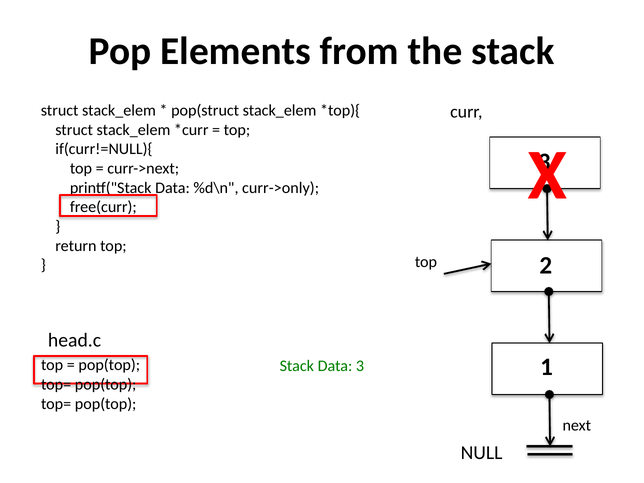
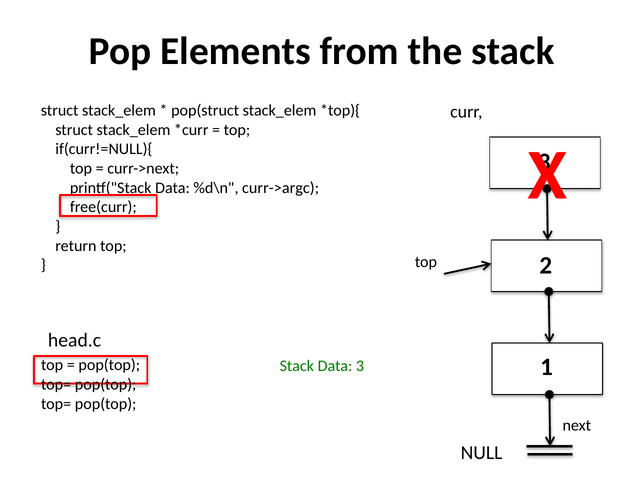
curr->only: curr->only -> curr->argc (281, 188)
